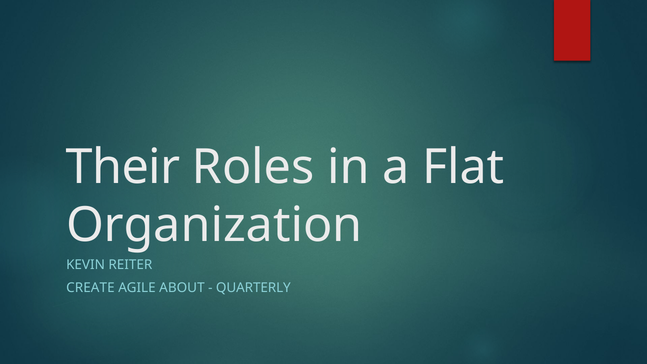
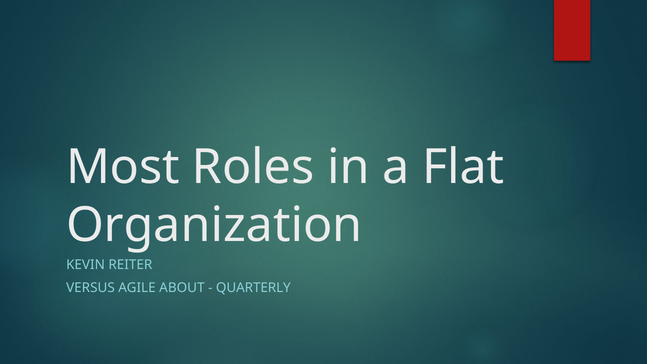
Their: Their -> Most (123, 167)
CREATE: CREATE -> VERSUS (90, 288)
